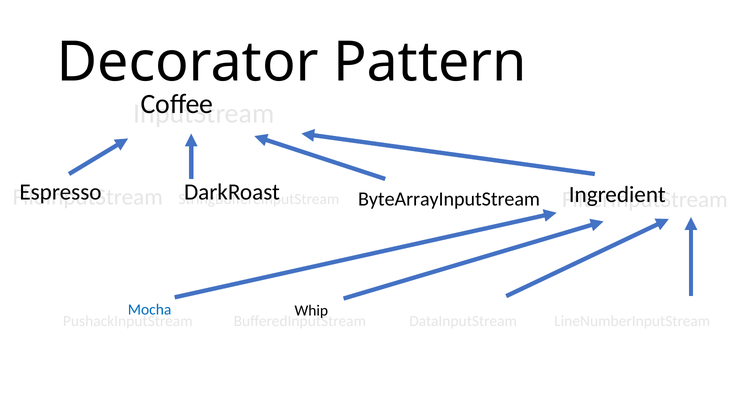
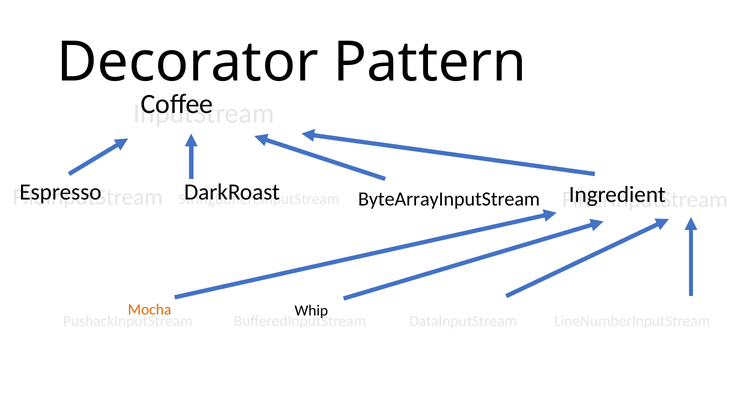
Mocha colour: blue -> orange (150, 309)
